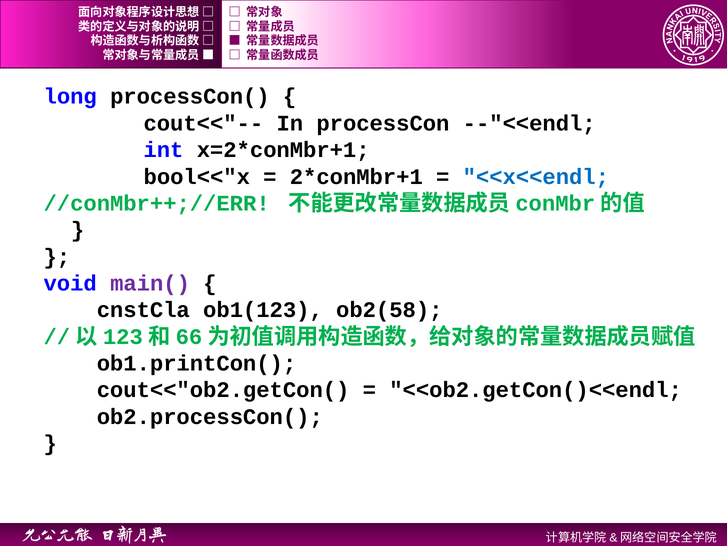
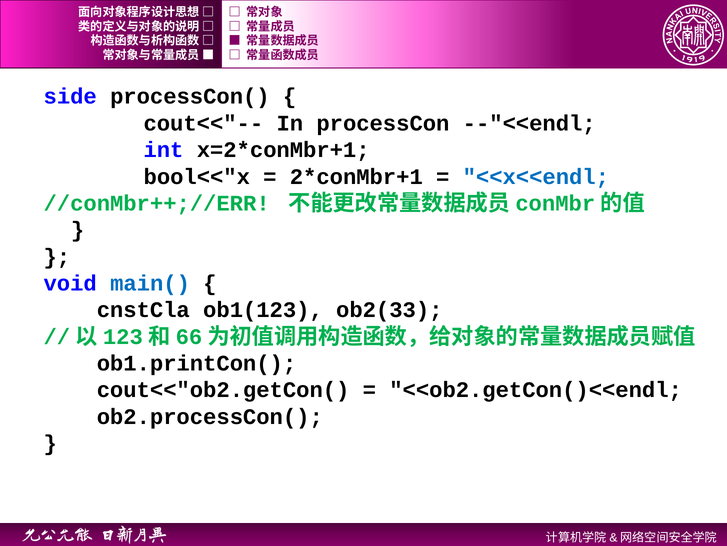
long: long -> side (70, 96)
main( colour: purple -> blue (150, 283)
ob2(58: ob2(58 -> ob2(33 (389, 310)
